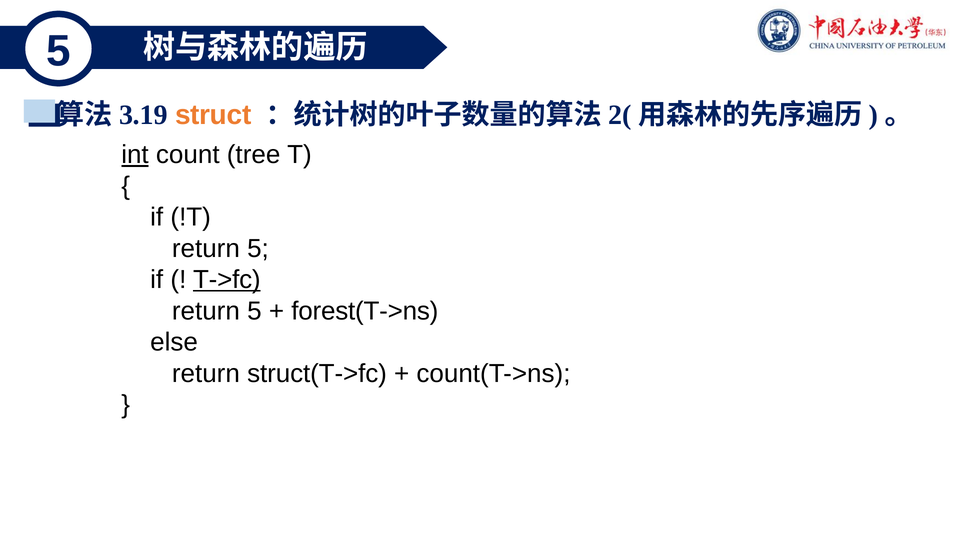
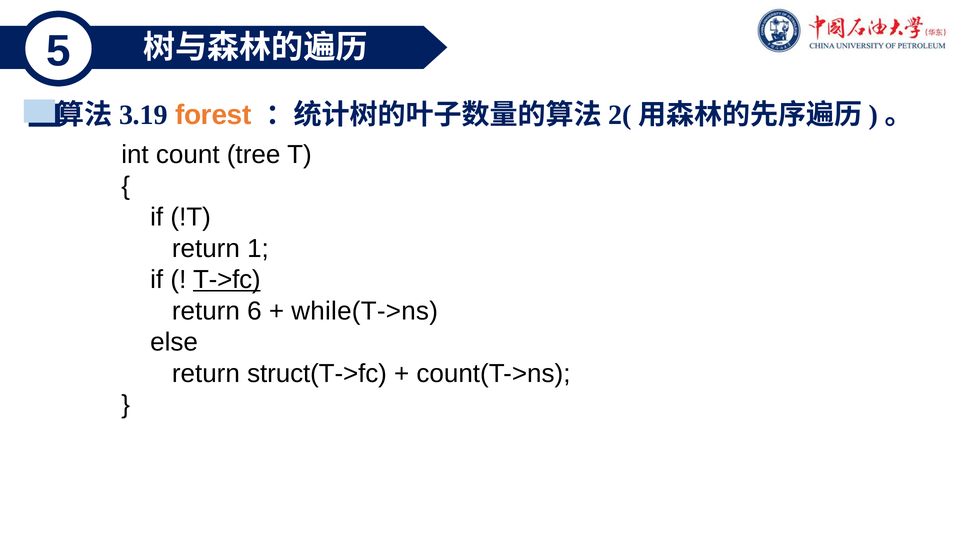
struct: struct -> forest (213, 115)
int underline: present -> none (135, 155)
5: 5 -> 1 (258, 248)
5: 5 -> 6 (254, 311)
forest(T->ns: forest(T->ns -> while(T->ns (365, 311)
